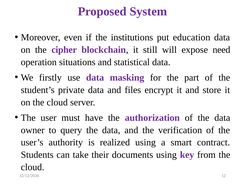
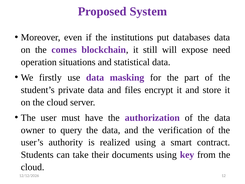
education: education -> databases (192, 37)
cipher: cipher -> comes (64, 50)
